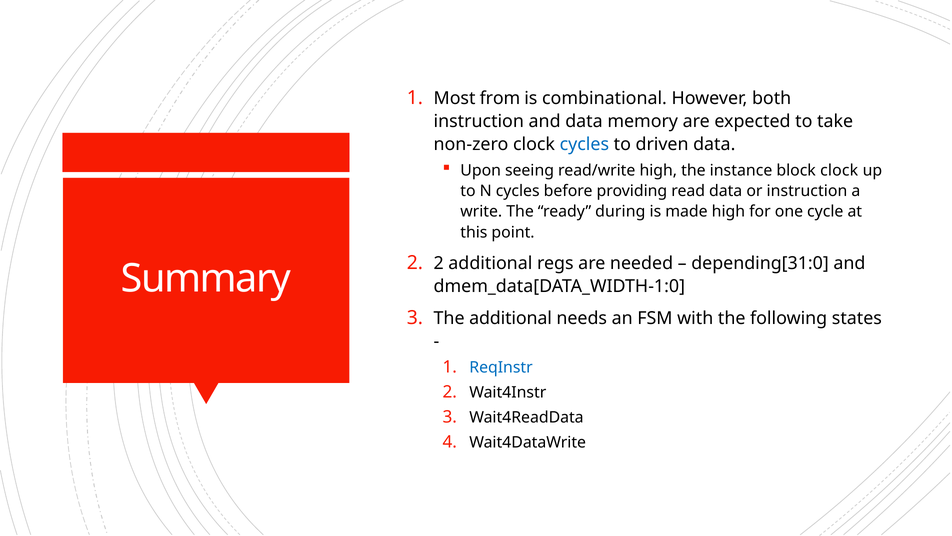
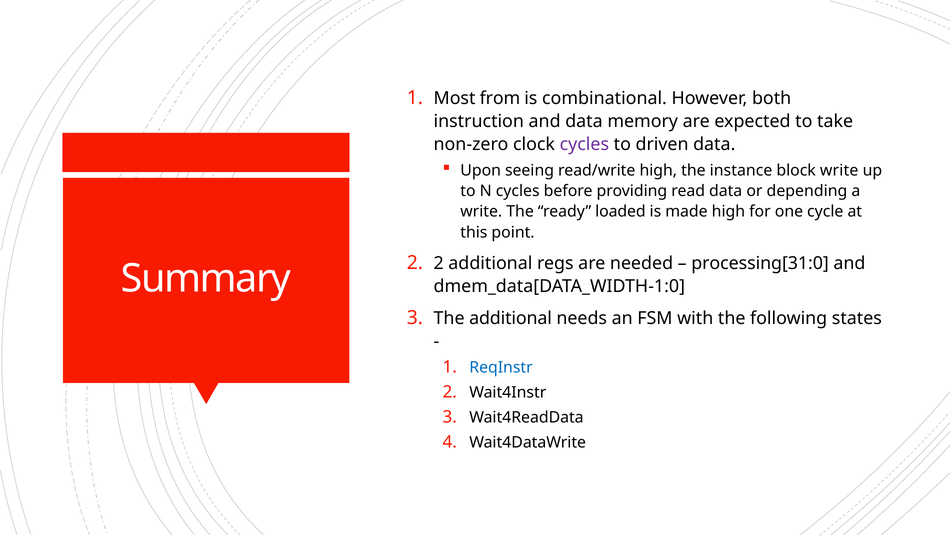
cycles colour: blue -> purple (584, 144)
block clock: clock -> write (839, 170)
or instruction: instruction -> depending (807, 191)
during: during -> loaded (620, 212)
depending[31:0: depending[31:0 -> processing[31:0 (760, 263)
